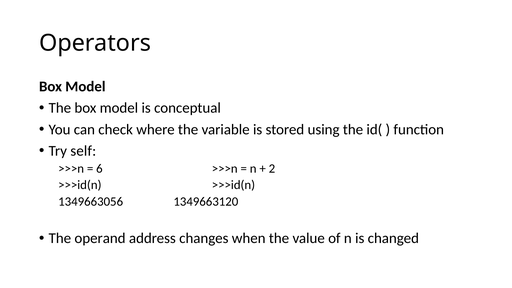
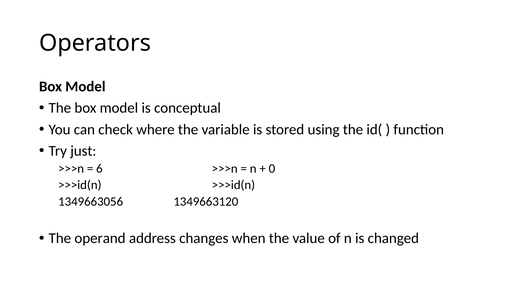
self: self -> just (83, 151)
2: 2 -> 0 (272, 169)
